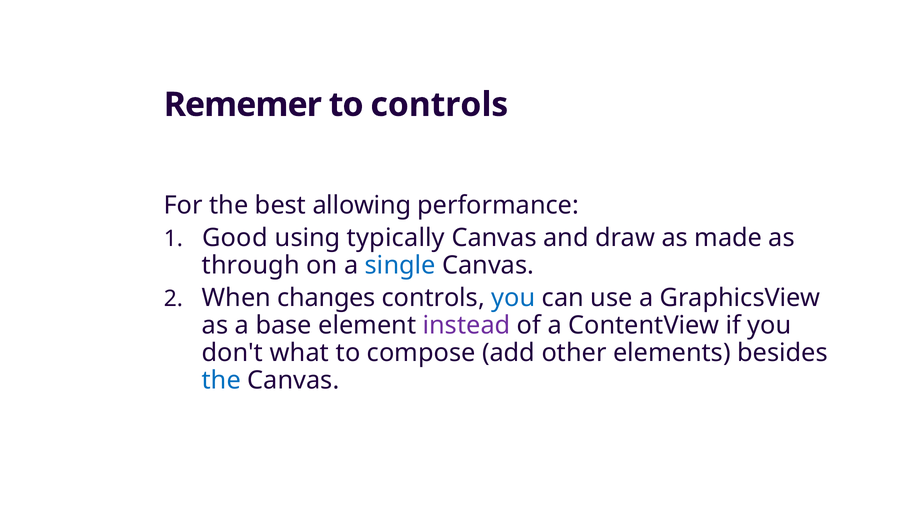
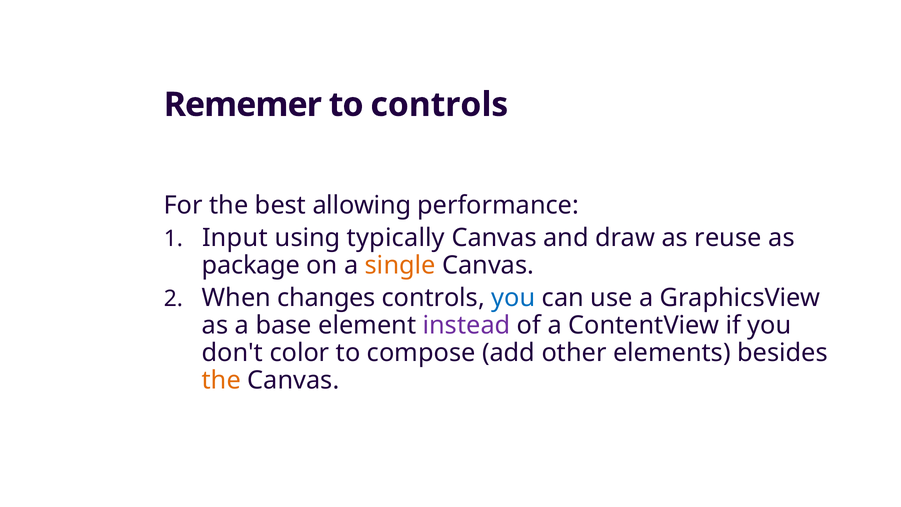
Good: Good -> Input (235, 238)
made: made -> reuse (728, 238)
through: through -> package (251, 265)
single colour: blue -> orange (400, 265)
what: what -> color (299, 353)
the colour: blue -> orange (221, 380)
